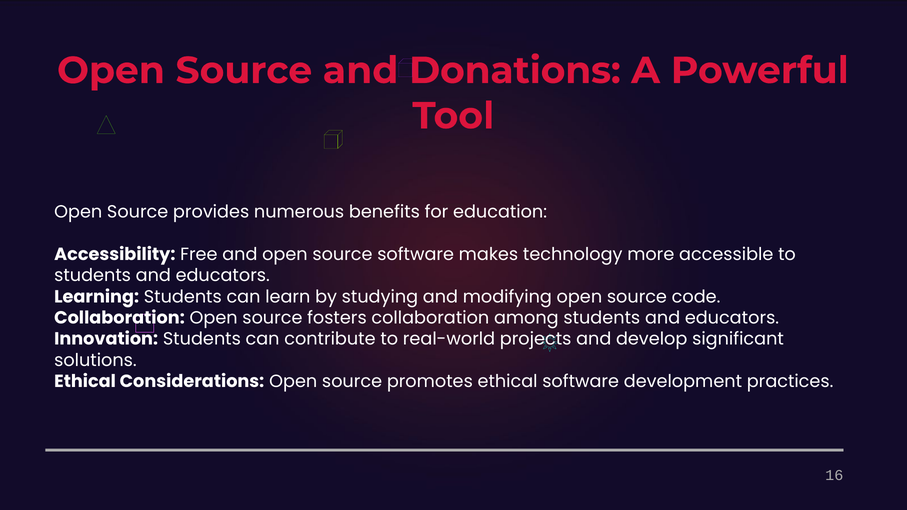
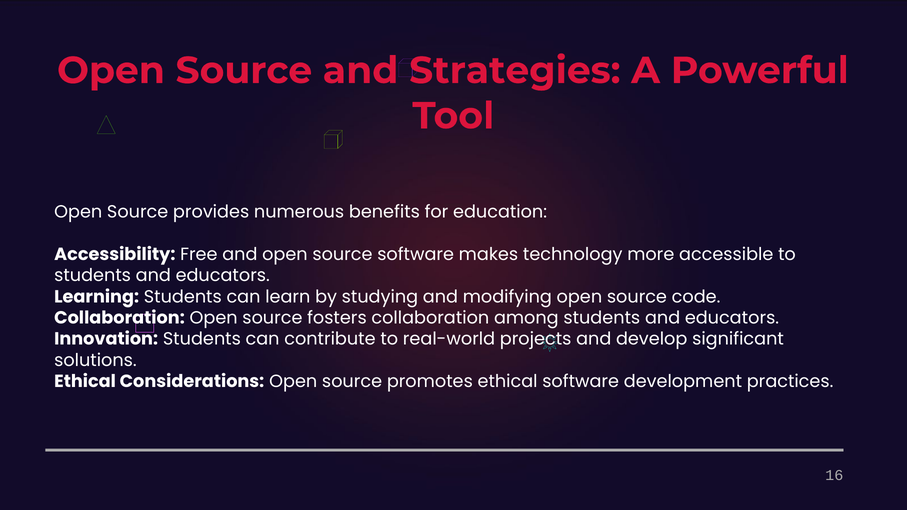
Donations: Donations -> Strategies (515, 71)
